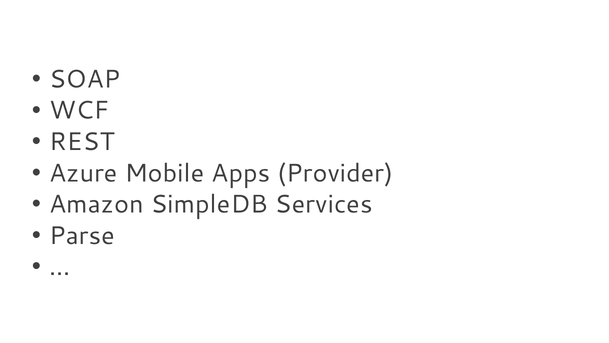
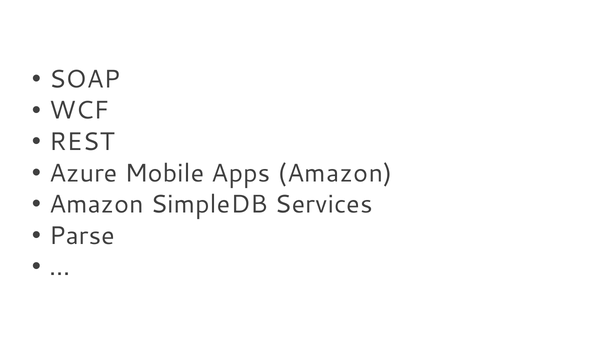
Apps Provider: Provider -> Amazon (335, 173)
